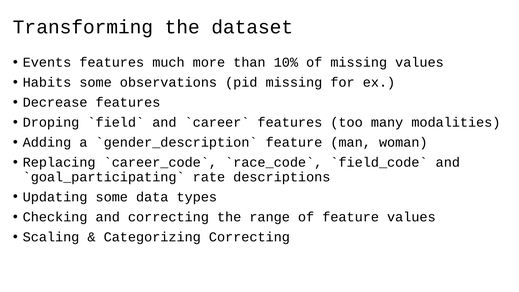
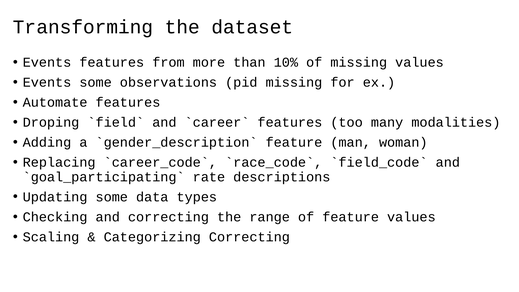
much: much -> from (168, 62)
Habits: Habits -> Events (47, 82)
Decrease: Decrease -> Automate (55, 102)
